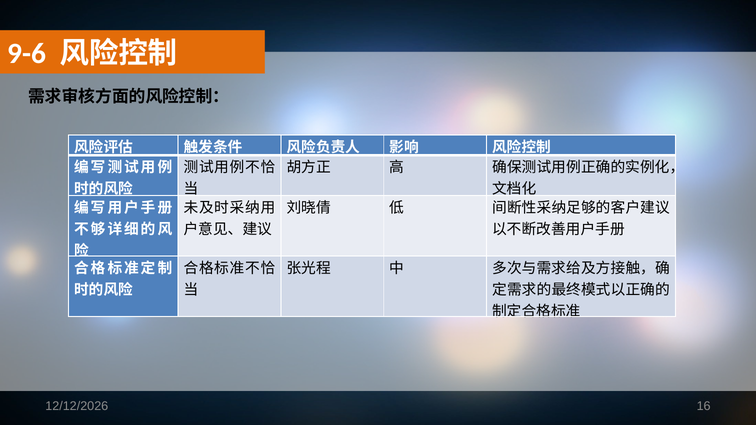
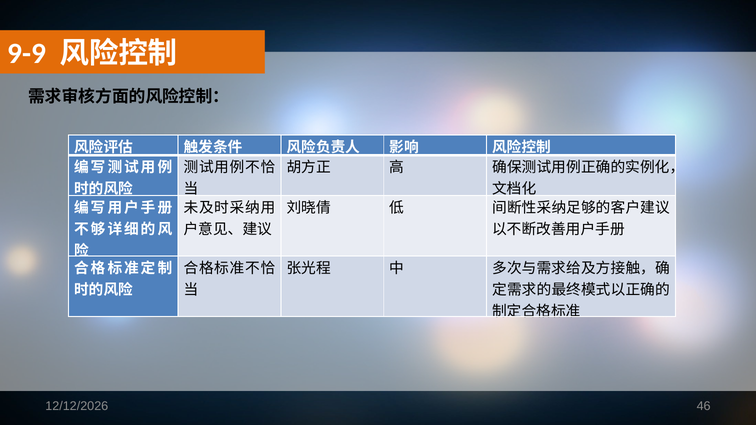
9-6: 9-6 -> 9-9 (27, 54)
16: 16 -> 46 (704, 406)
